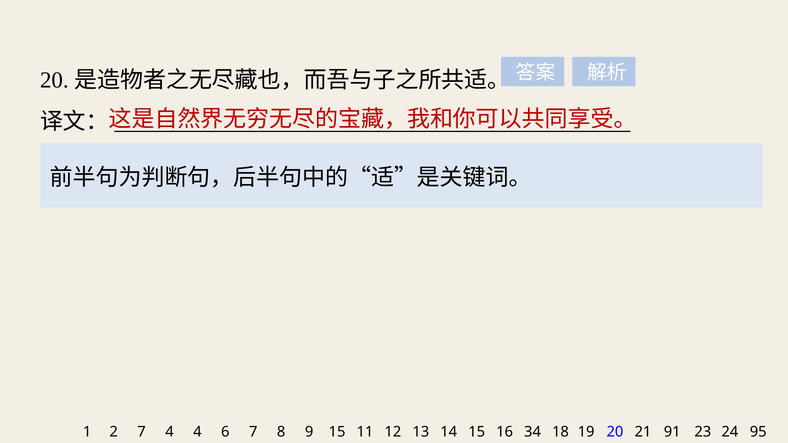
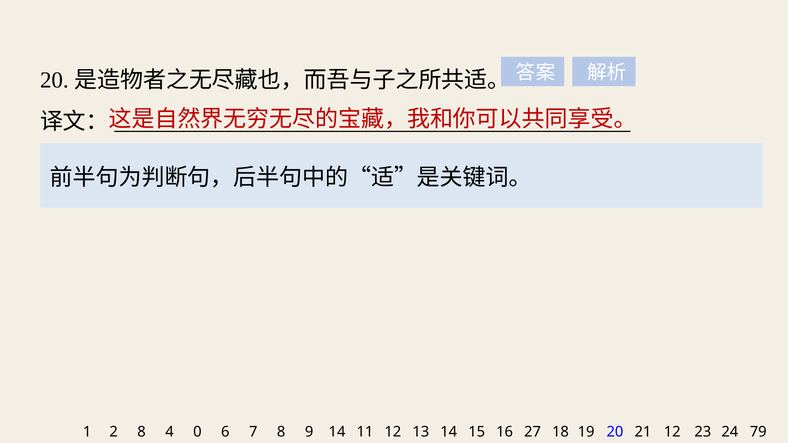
2 7: 7 -> 8 (142, 432)
4 4: 4 -> 0 (197, 432)
9 15: 15 -> 14 (337, 432)
34: 34 -> 27 (533, 432)
21 91: 91 -> 12 (672, 432)
95: 95 -> 79 (758, 432)
